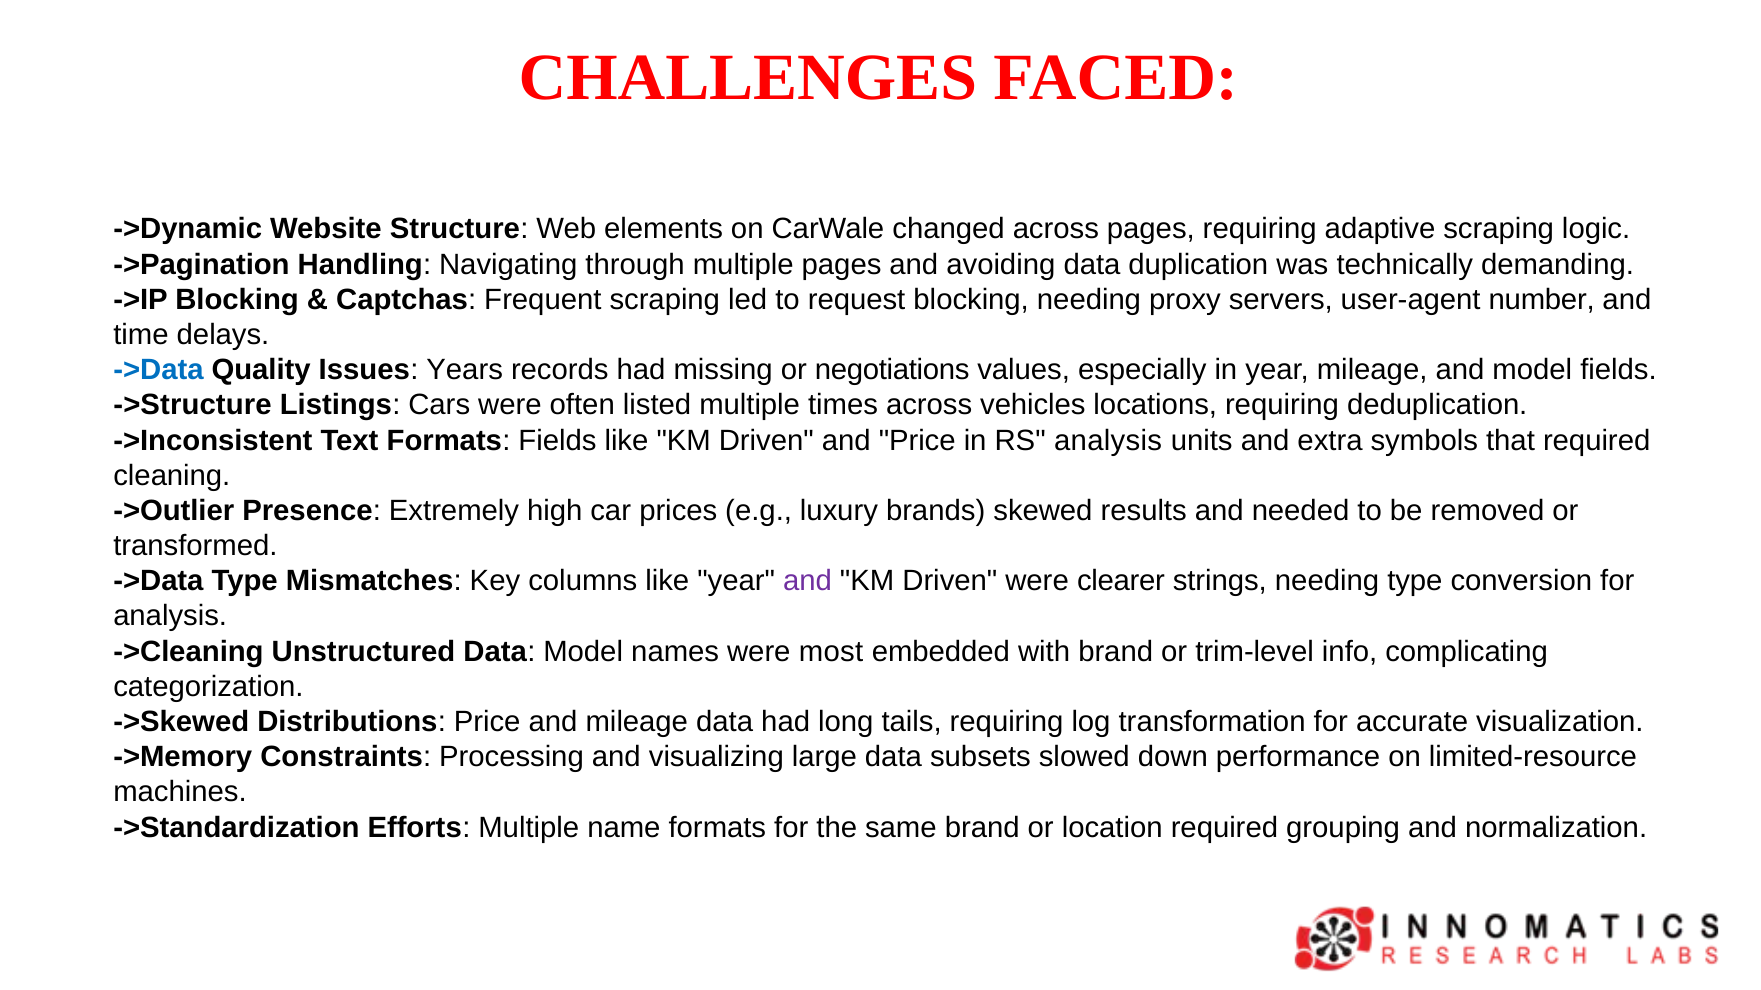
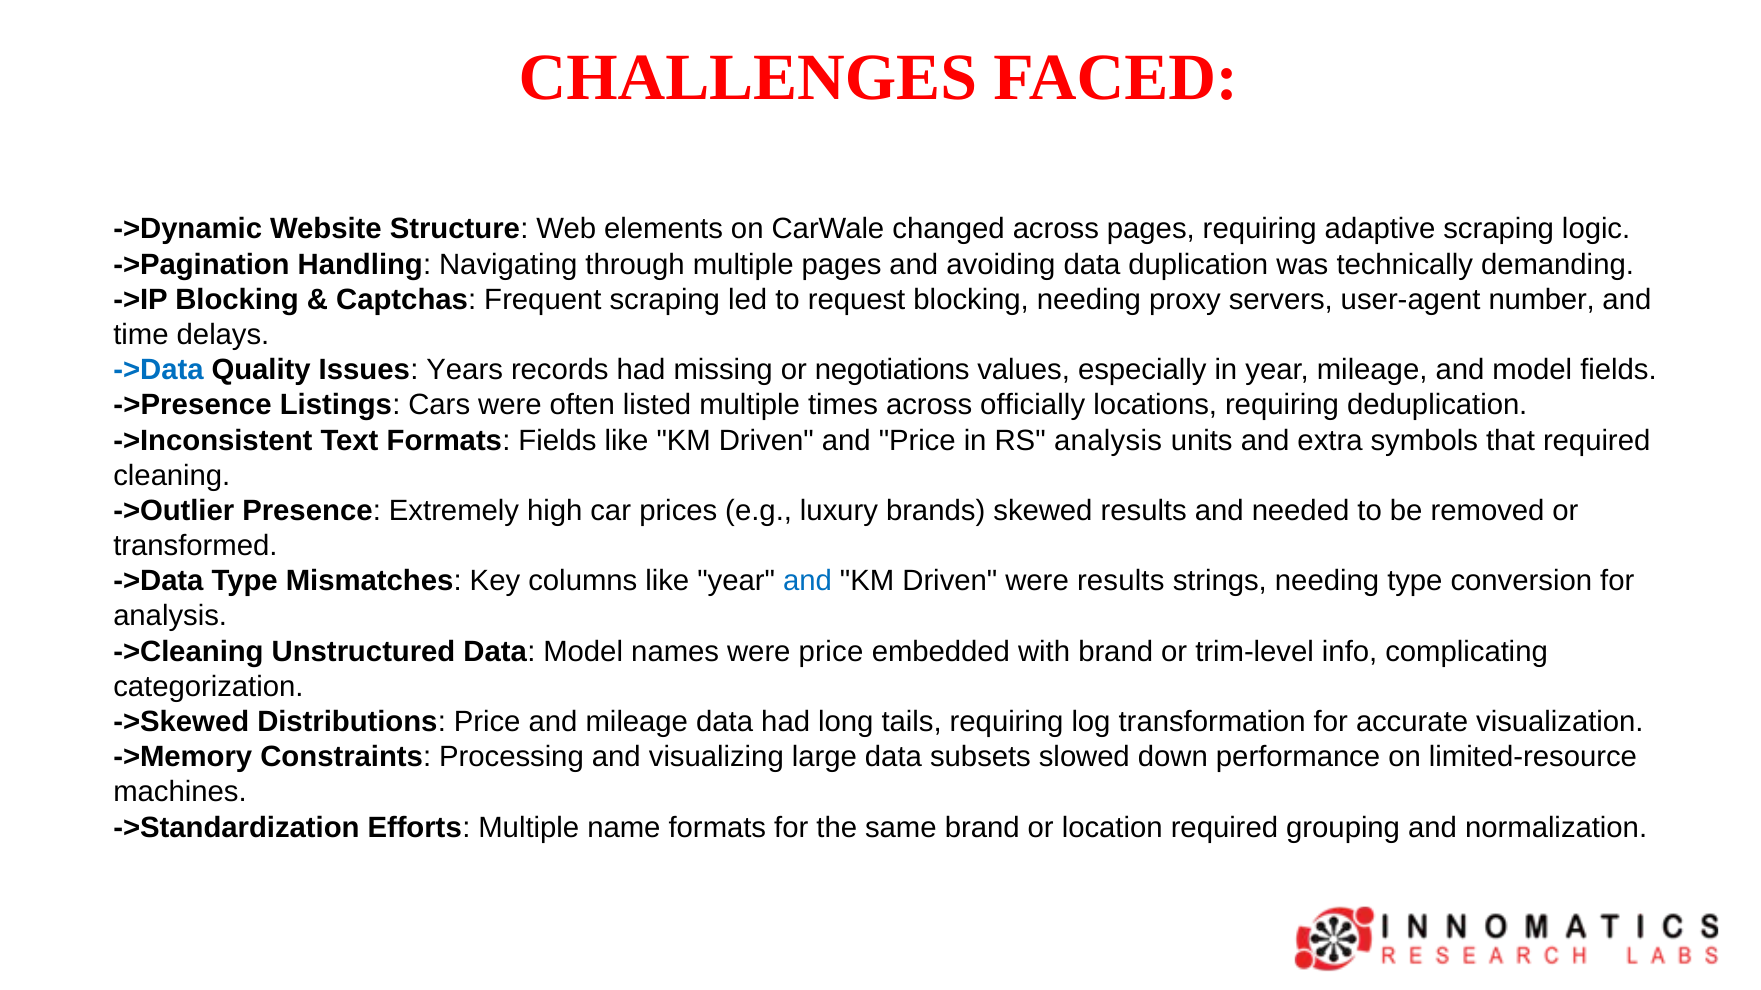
->Structure: ->Structure -> ->Presence (193, 405)
vehicles: vehicles -> officially (1033, 405)
and colour: purple -> blue (807, 581)
were clearer: clearer -> results (1121, 581)
were most: most -> price (831, 652)
